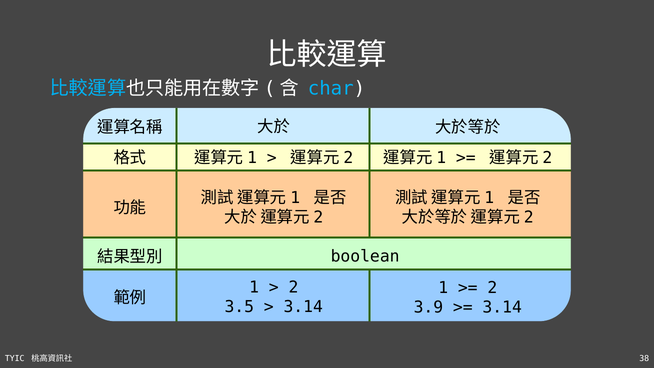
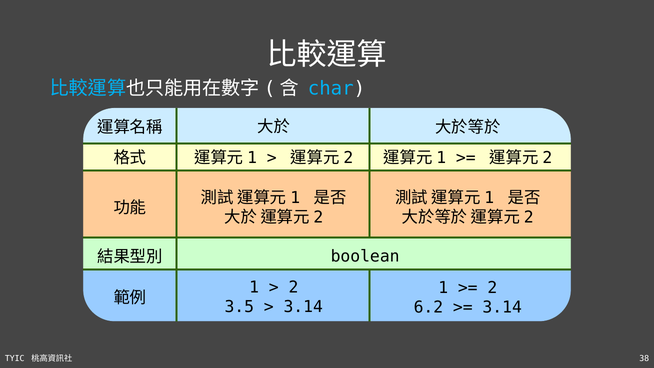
3.9: 3.9 -> 6.2 (428, 307)
